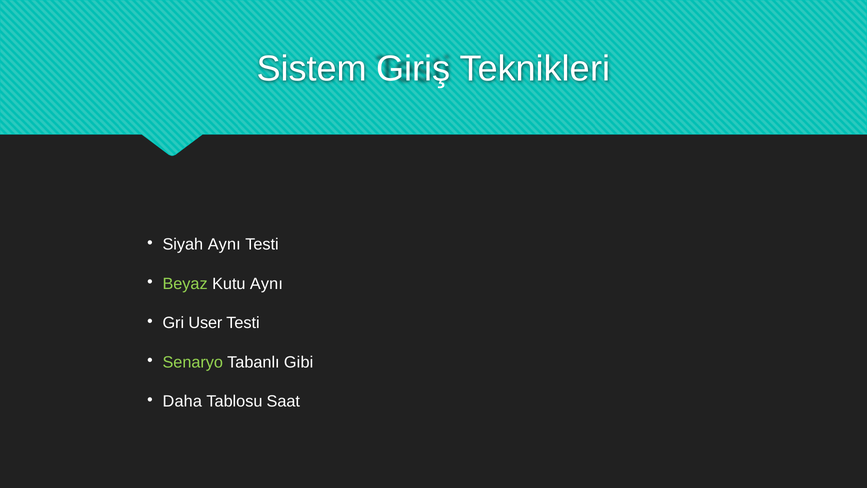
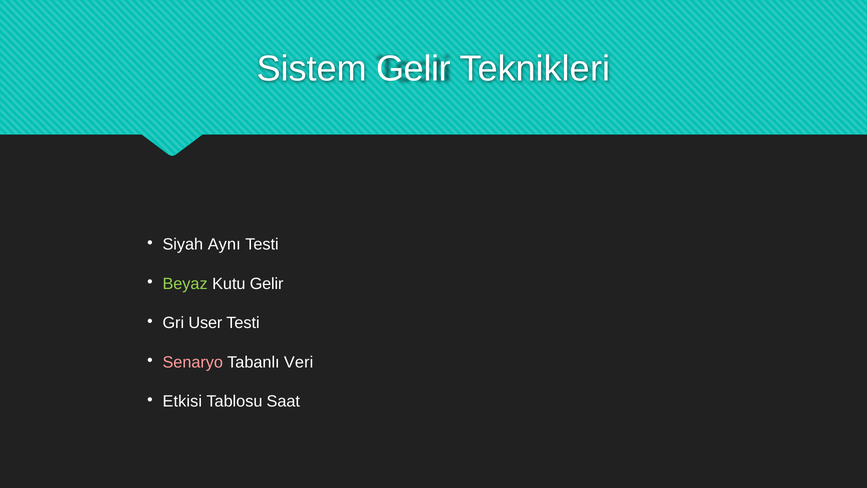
Sistem Giriş: Giriş -> Gelir (413, 69)
Kutu Aynı: Aynı -> Gelir (267, 284)
Senaryo colour: light green -> pink (193, 362)
Gibi: Gibi -> Veri (299, 362)
Daha: Daha -> Etkisi (182, 401)
